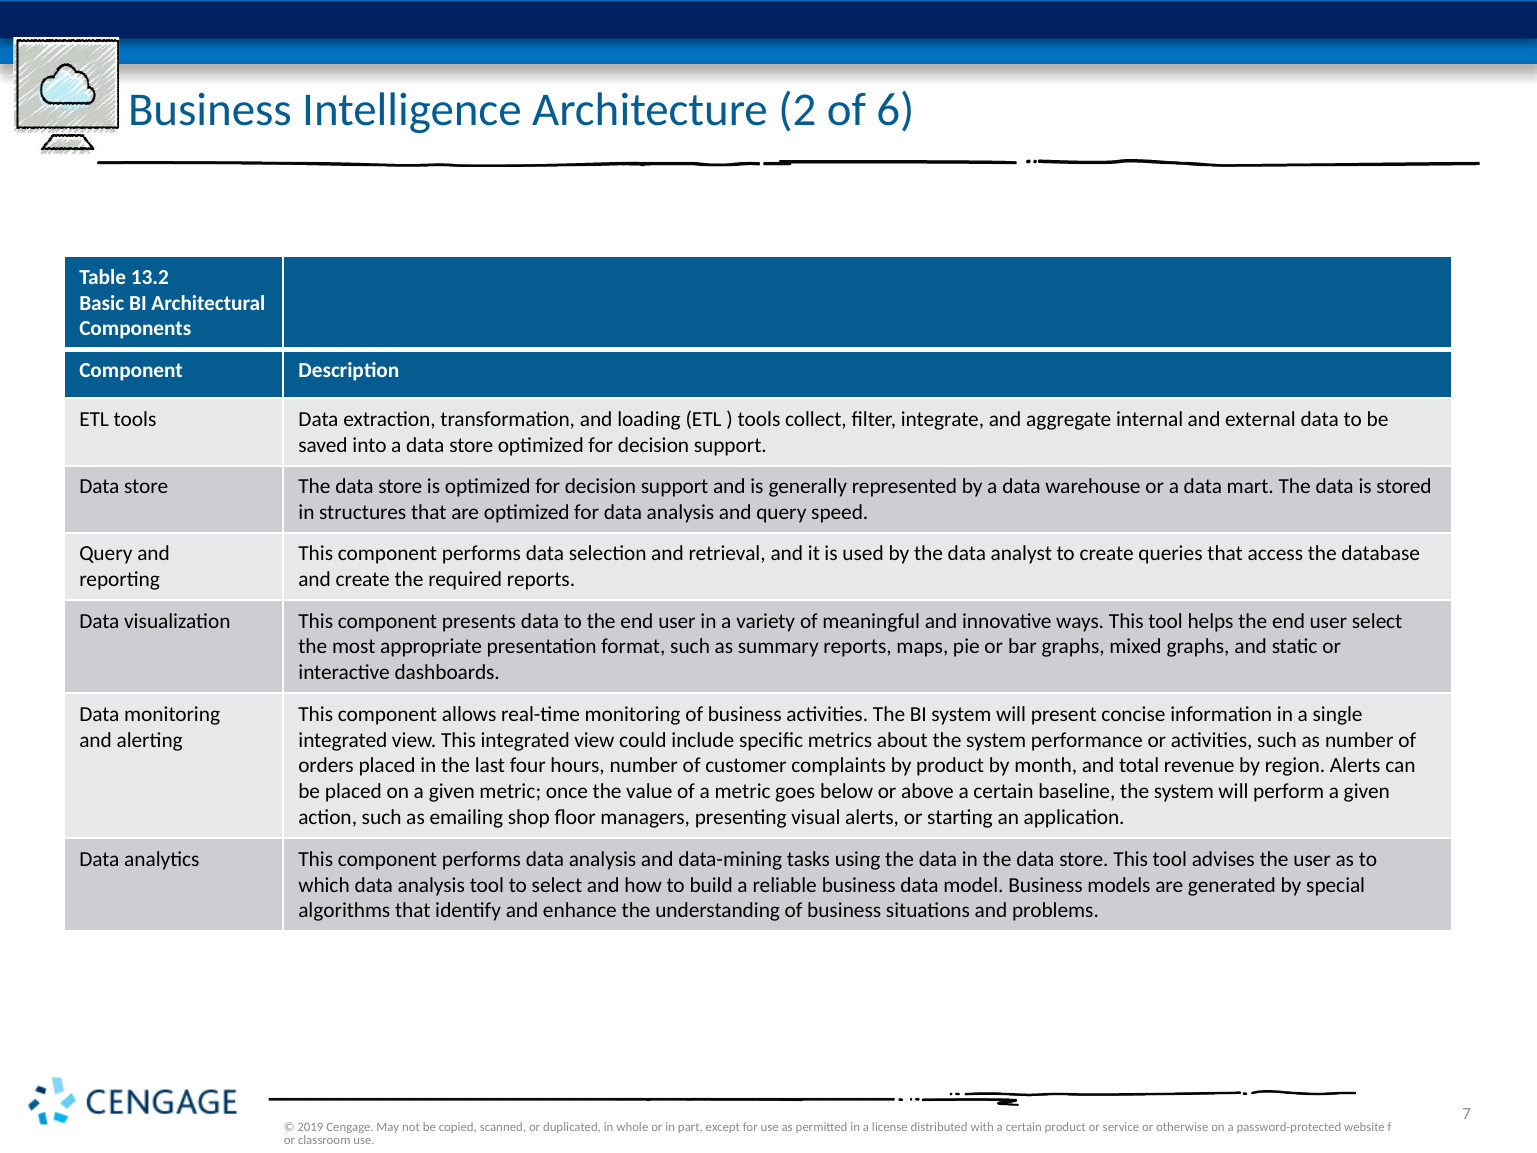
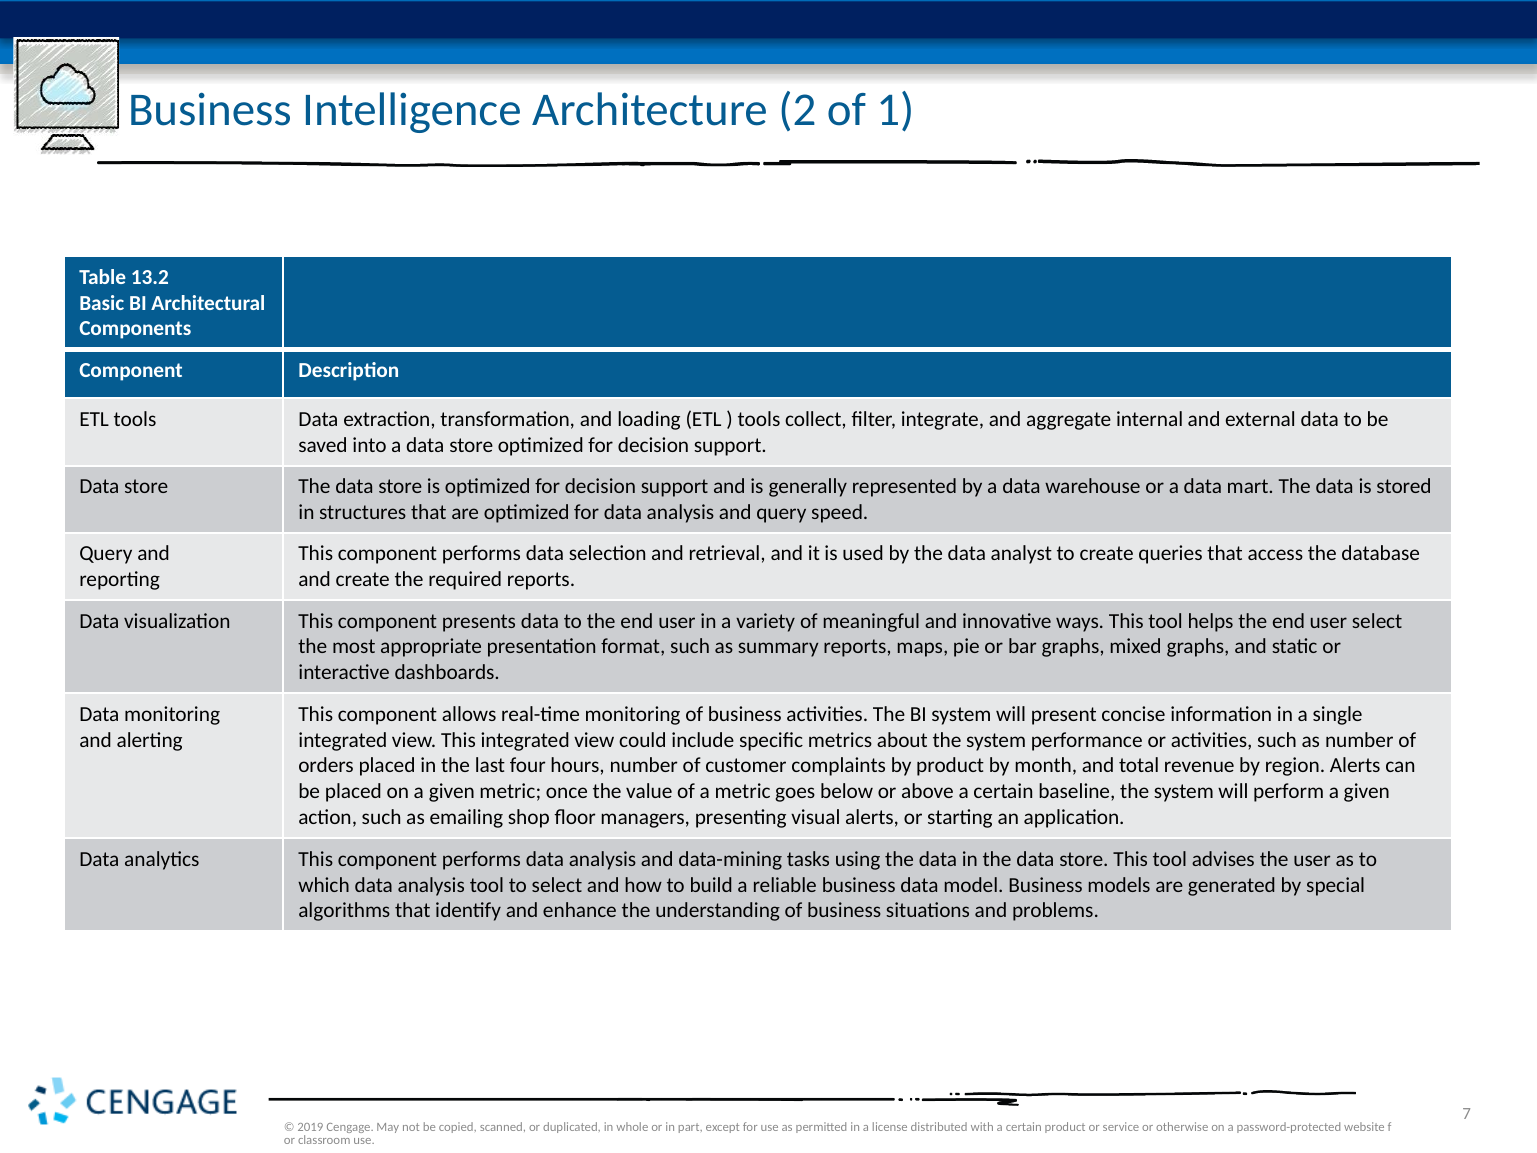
6: 6 -> 1 (895, 110)
